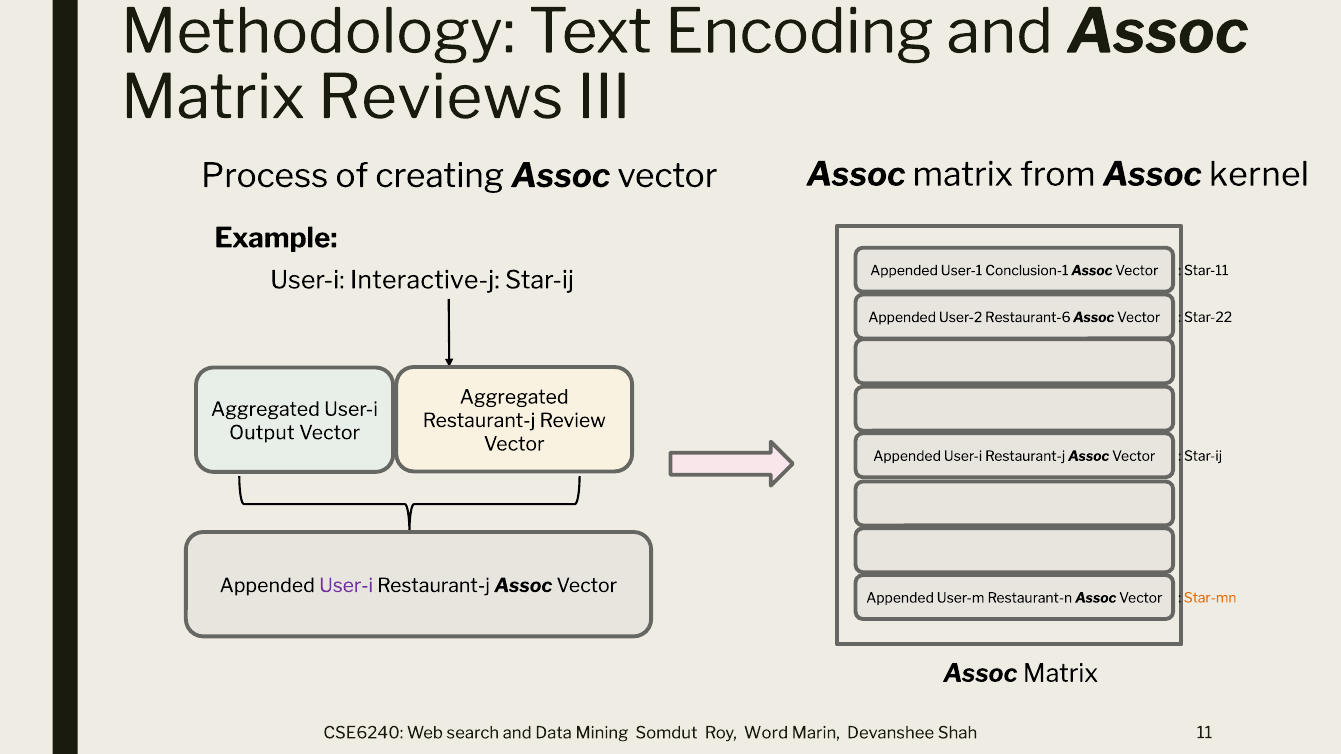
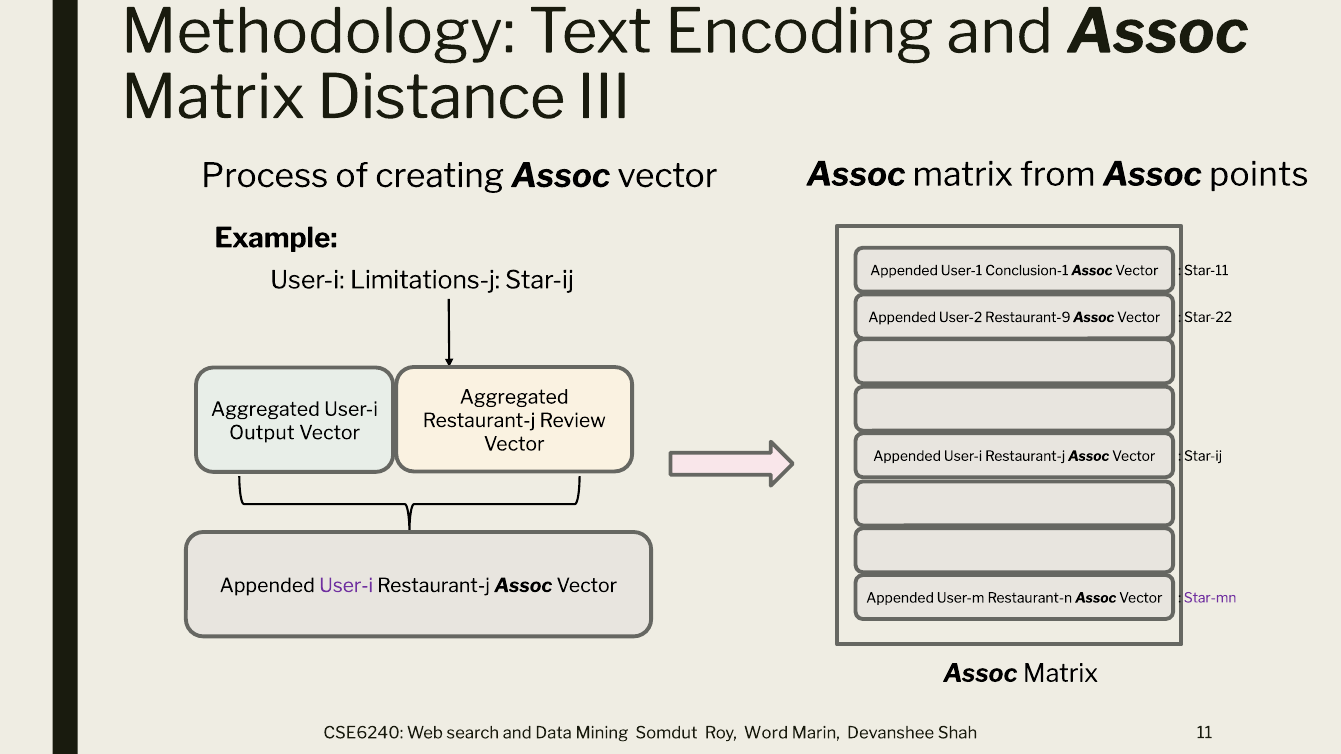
Reviews: Reviews -> Distance (441, 98)
kernel: kernel -> points (1259, 175)
Interactive-j: Interactive-j -> Limitations-j (425, 280)
Restaurant-6: Restaurant-6 -> Restaurant-9 (1028, 318)
Star-mn colour: orange -> purple (1210, 598)
